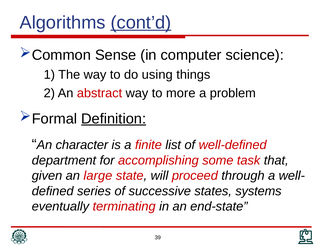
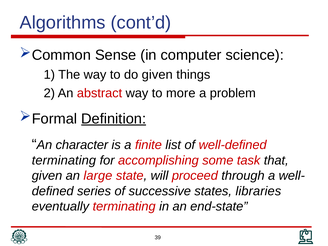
cont’d underline: present -> none (141, 22)
do using: using -> given (157, 75)
department: department -> terminating (64, 160)
systems: systems -> libraries (258, 191)
